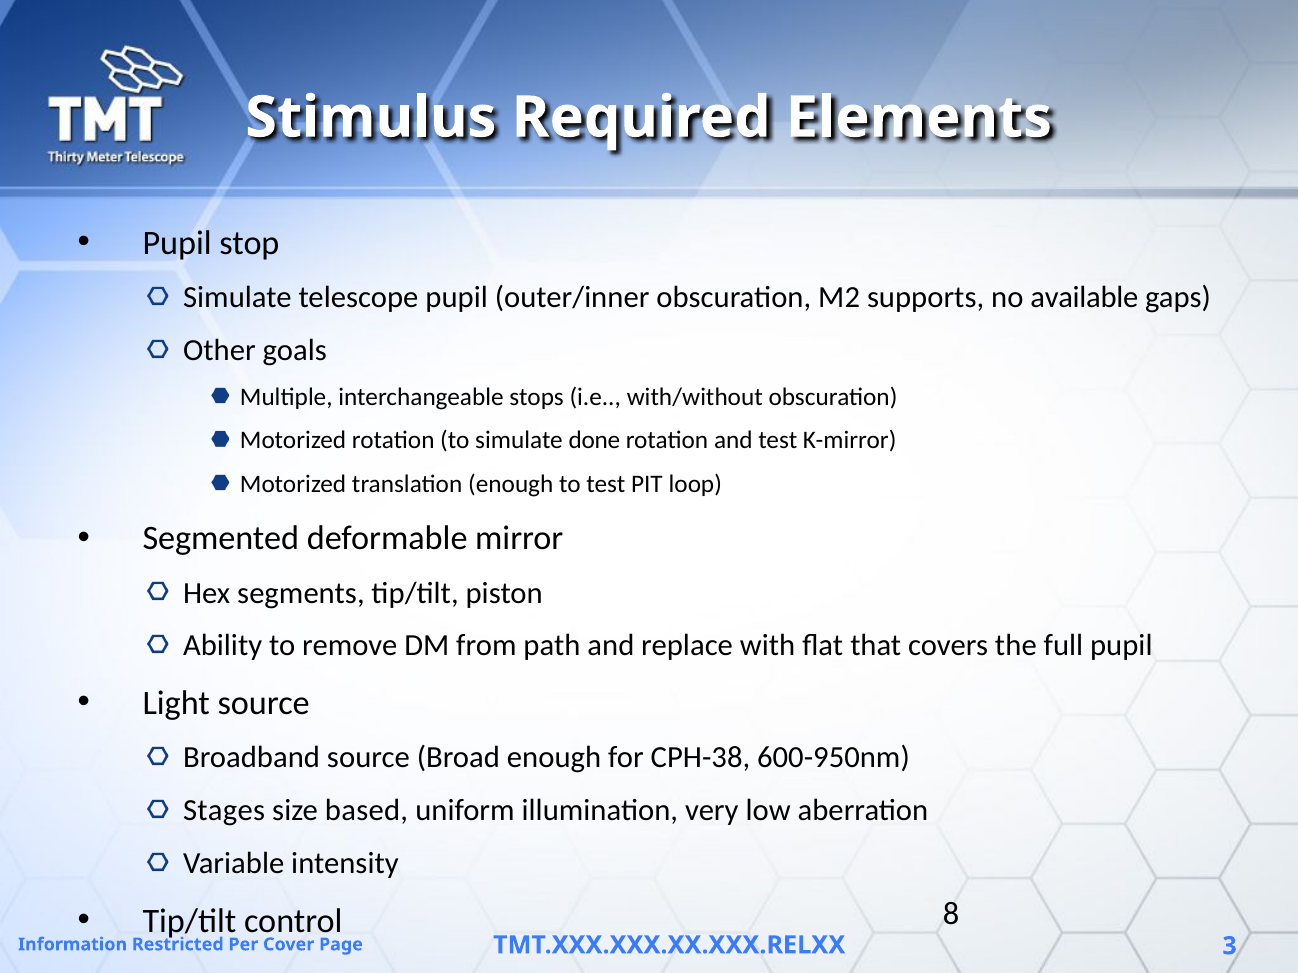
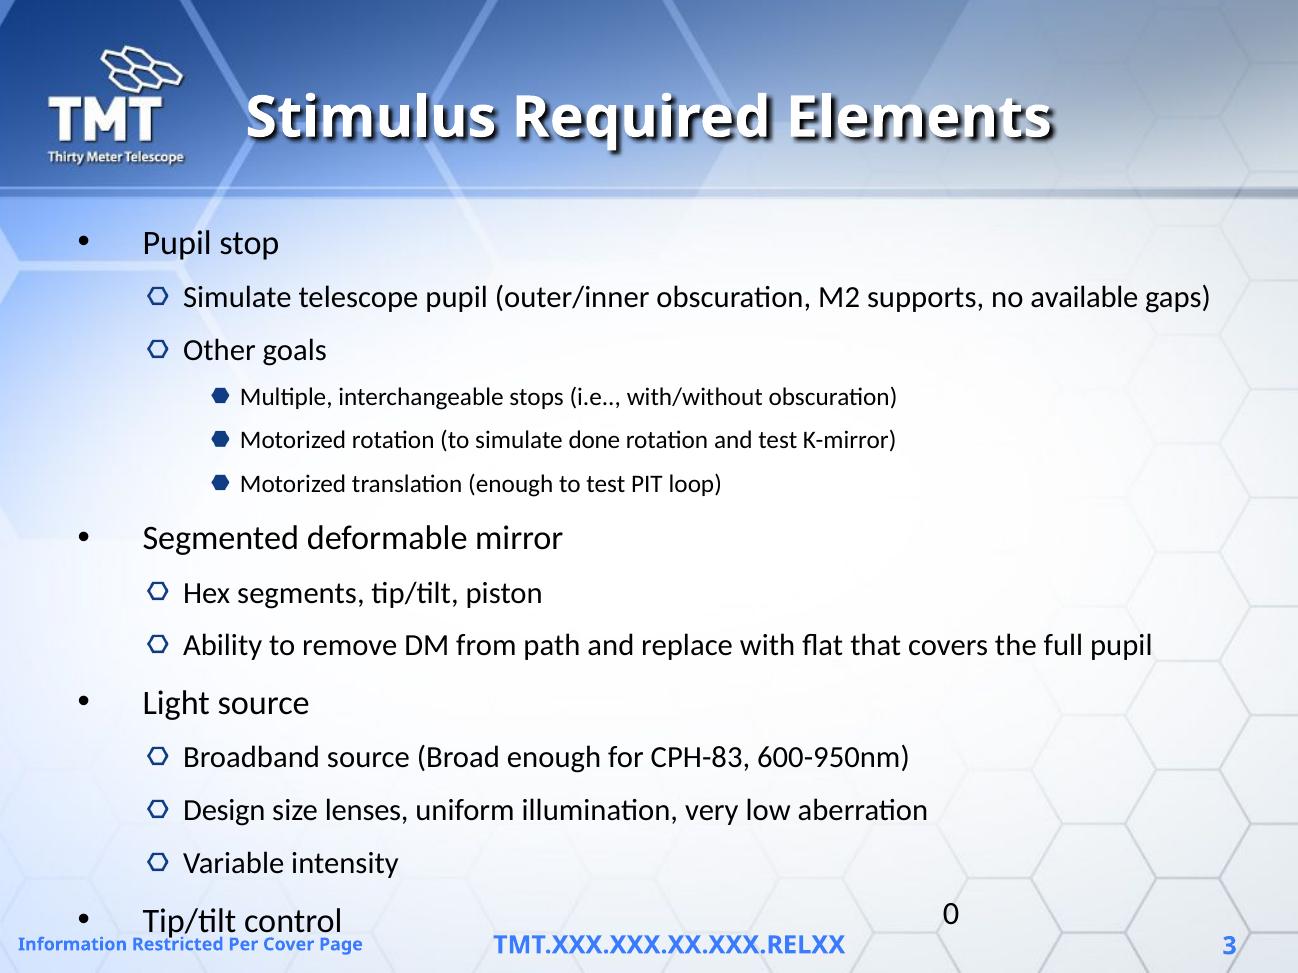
CPH-38: CPH-38 -> CPH-83 (700, 758)
Stages: Stages -> Design (224, 811)
based: based -> lenses (367, 811)
8: 8 -> 0 (951, 915)
